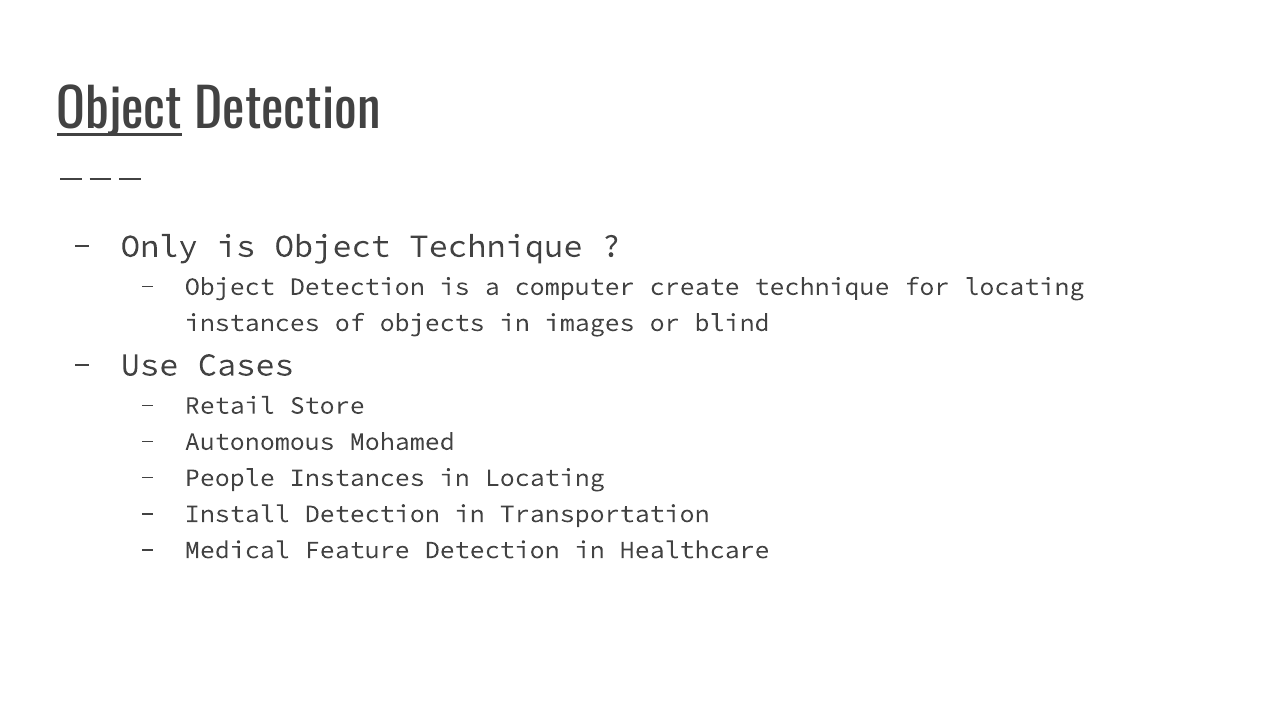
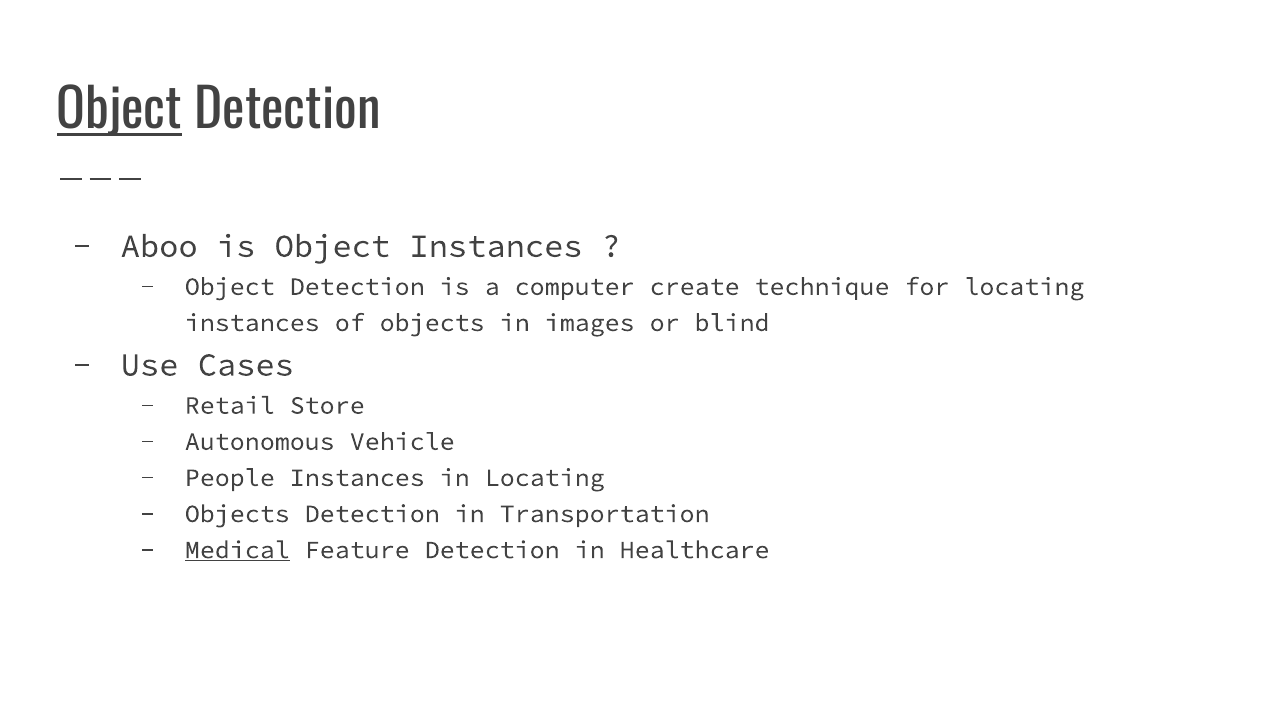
Only: Only -> Aboo (159, 246)
Object Technique: Technique -> Instances (496, 246)
Mohamed: Mohamed -> Vehicle (402, 441)
Install: Install -> Objects (237, 514)
Medical underline: none -> present (237, 550)
